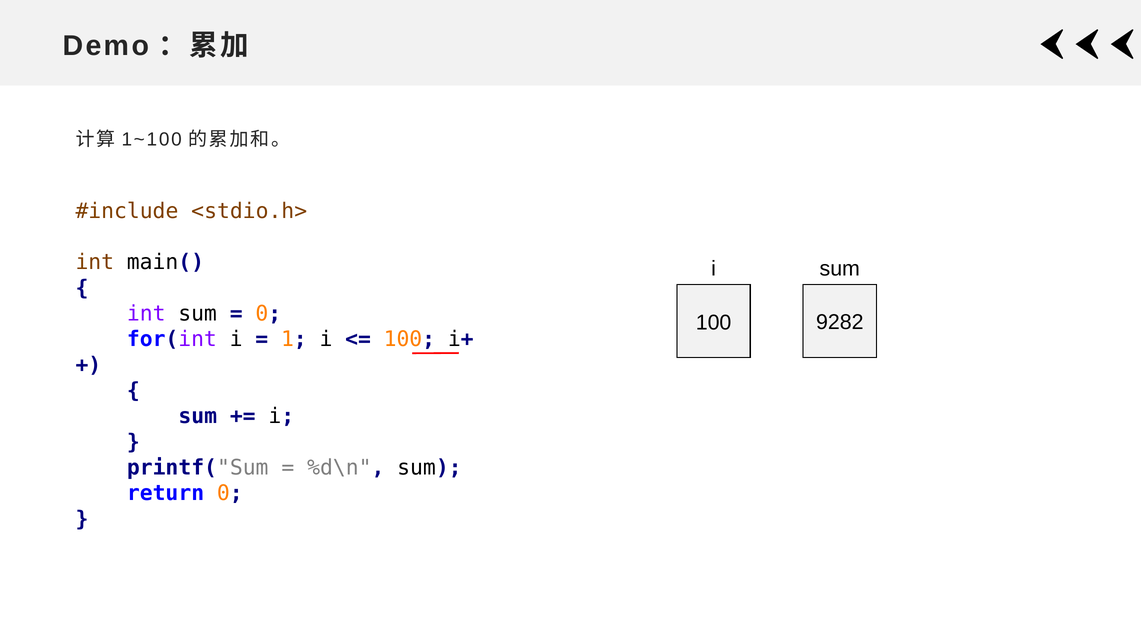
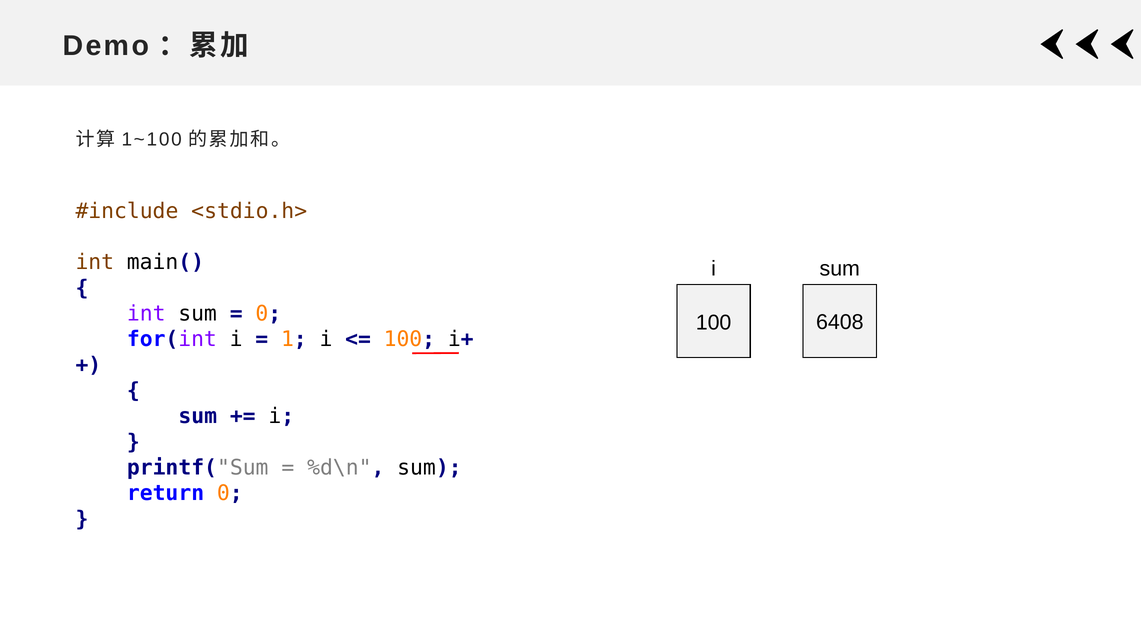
9282: 9282 -> 6408 (840, 322)
